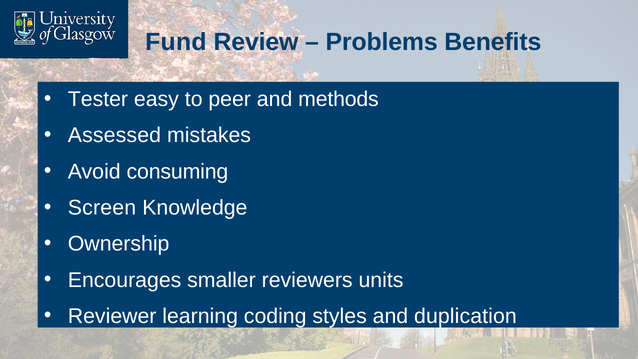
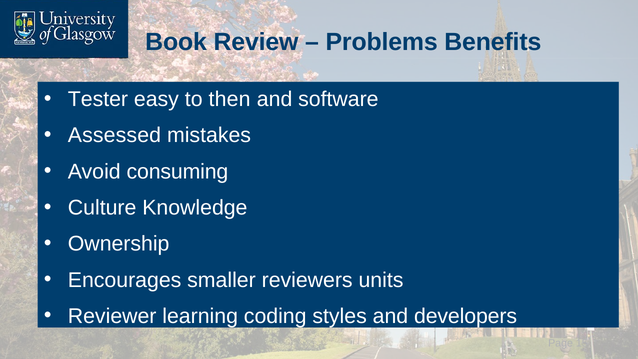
Fund: Fund -> Book (176, 42)
peer: peer -> then (230, 99)
methods: methods -> software (338, 99)
Screen: Screen -> Culture (102, 208)
duplication: duplication -> developers (466, 316)
